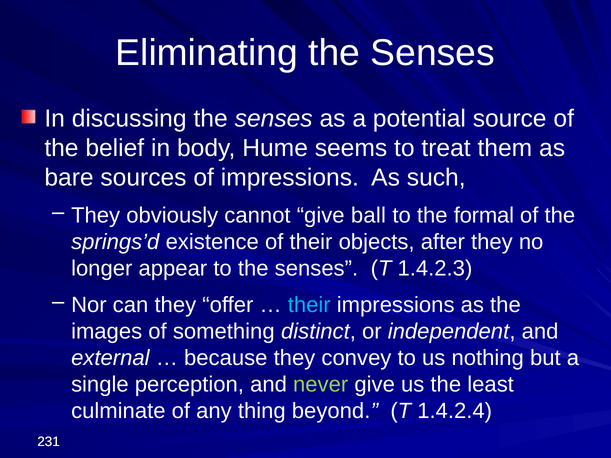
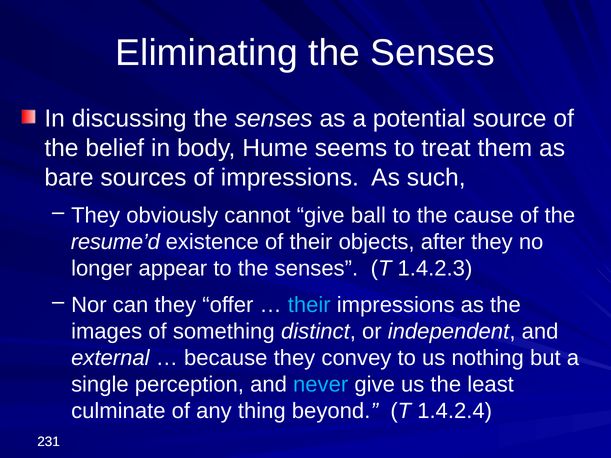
formal: formal -> cause (484, 216)
springs’d: springs’d -> resume’d (115, 242)
never colour: light green -> light blue (321, 385)
